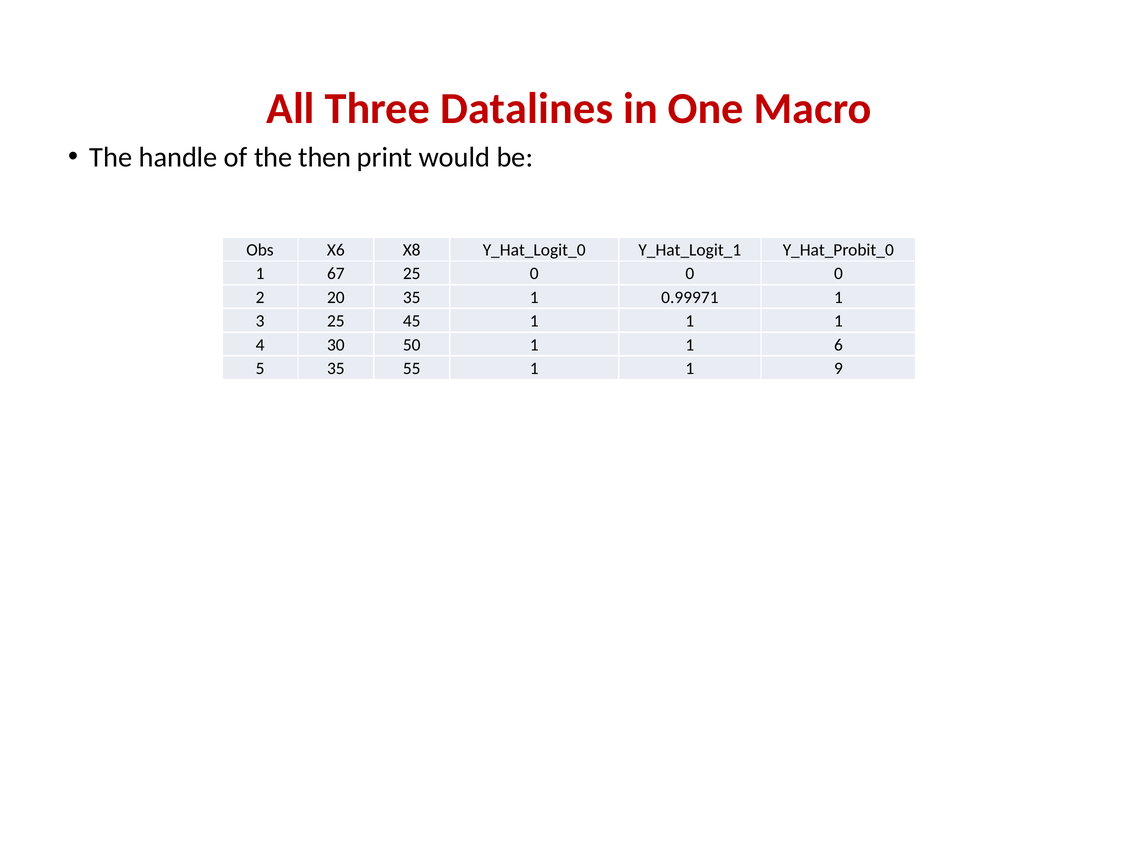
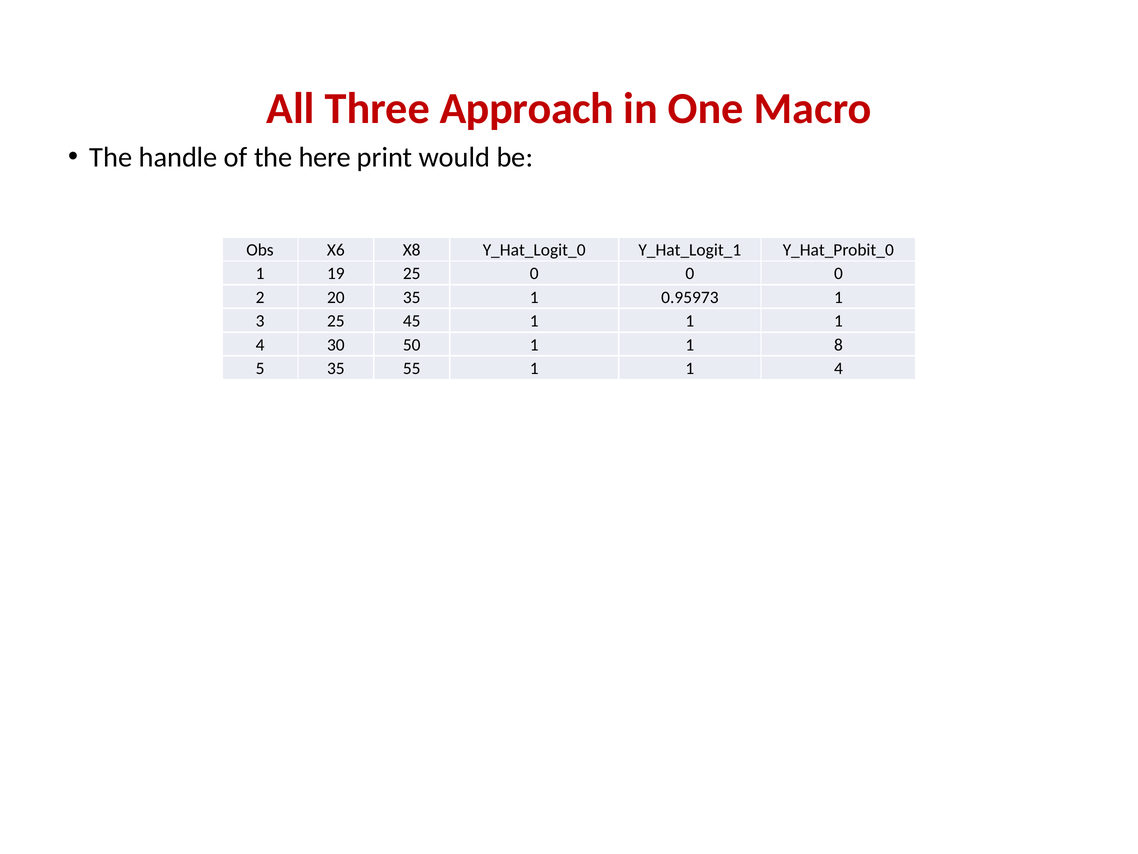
Datalines: Datalines -> Approach (527, 108)
then: then -> here (325, 157)
67: 67 -> 19 (336, 273)
0.99971: 0.99971 -> 0.95973 (690, 297)
6: 6 -> 8 (838, 345)
55 1 1 9: 9 -> 4 (838, 368)
